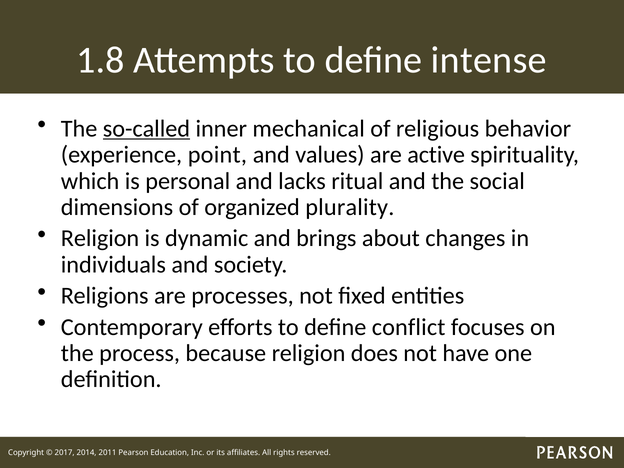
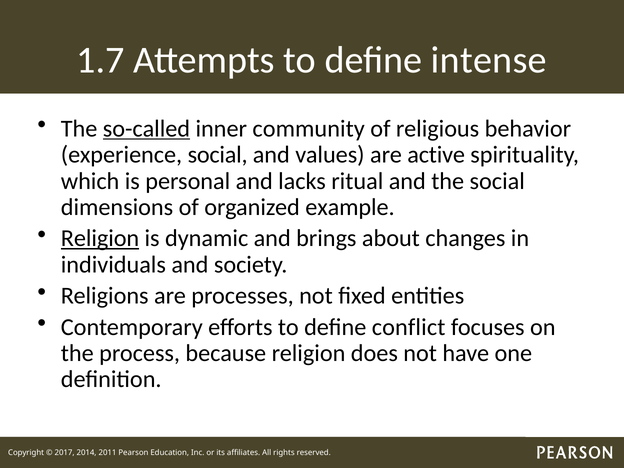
1.8: 1.8 -> 1.7 (100, 60)
mechanical: mechanical -> community (309, 129)
experience point: point -> social (218, 155)
plurality: plurality -> example (350, 207)
Religion underline: none -> present (100, 238)
